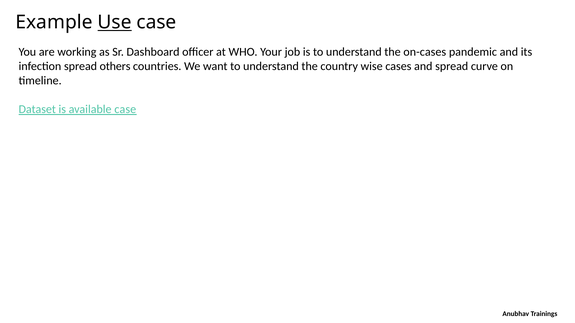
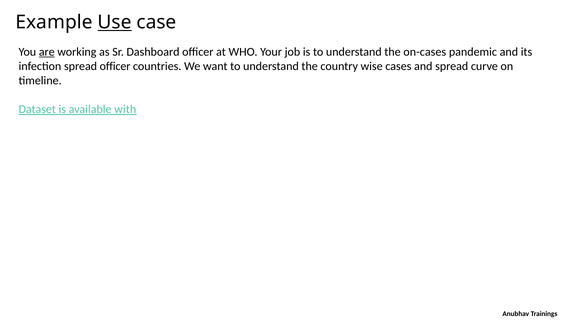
are underline: none -> present (47, 52)
spread others: others -> officer (115, 66)
available case: case -> with (125, 109)
